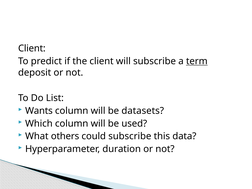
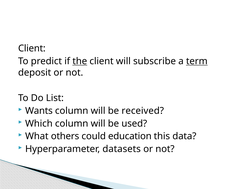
the underline: none -> present (80, 61)
datasets: datasets -> received (143, 111)
could subscribe: subscribe -> education (130, 136)
duration: duration -> datasets (122, 149)
